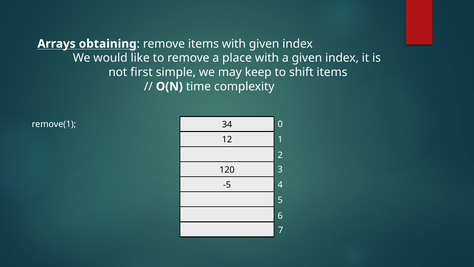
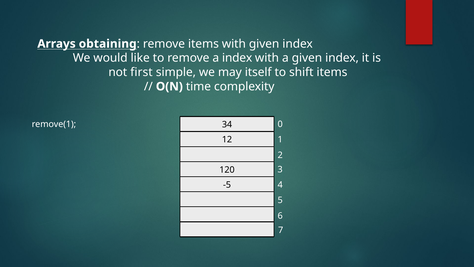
a place: place -> index (237, 58)
keep: keep -> itself (258, 72)
